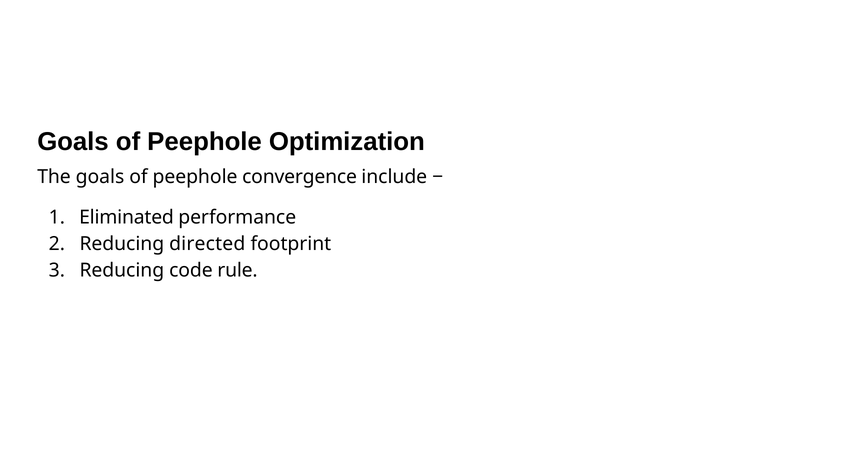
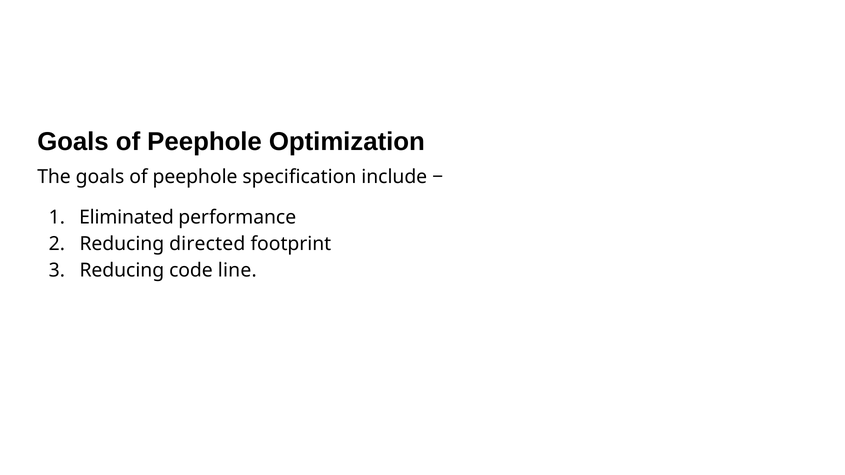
convergence: convergence -> specification (299, 177)
rule: rule -> line (237, 271)
